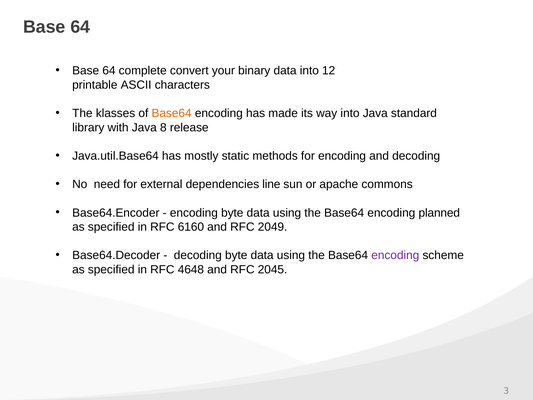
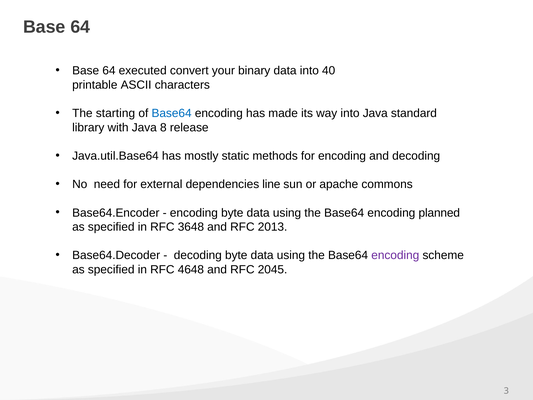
complete: complete -> executed (143, 71)
12: 12 -> 40 (329, 71)
klasses: klasses -> starting (115, 113)
Base64 colour: orange -> blue (172, 113)
6160: 6160 -> 3648 (191, 227)
2049: 2049 -> 2013 (273, 227)
